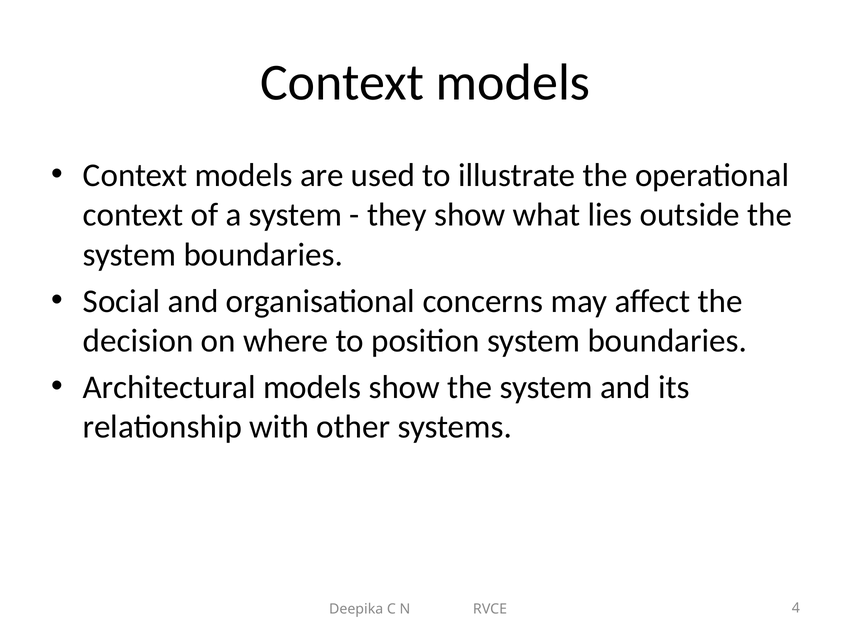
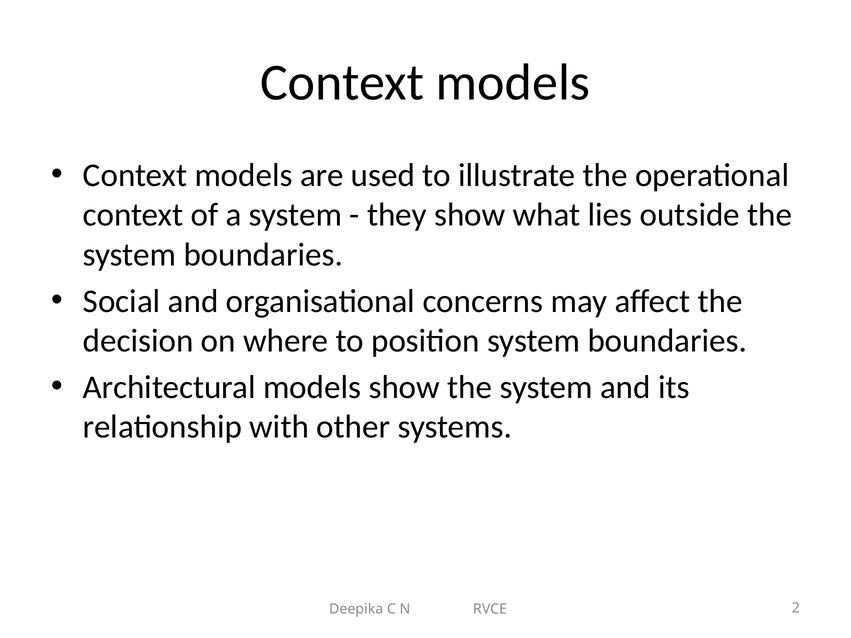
4: 4 -> 2 (796, 608)
